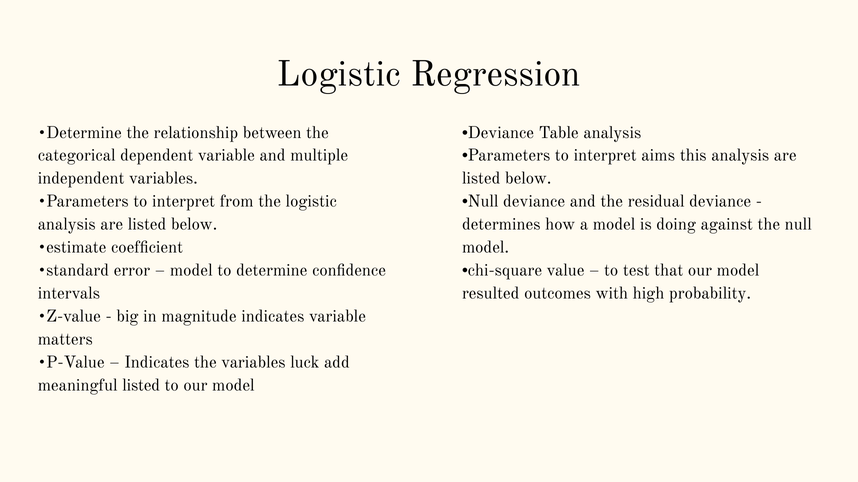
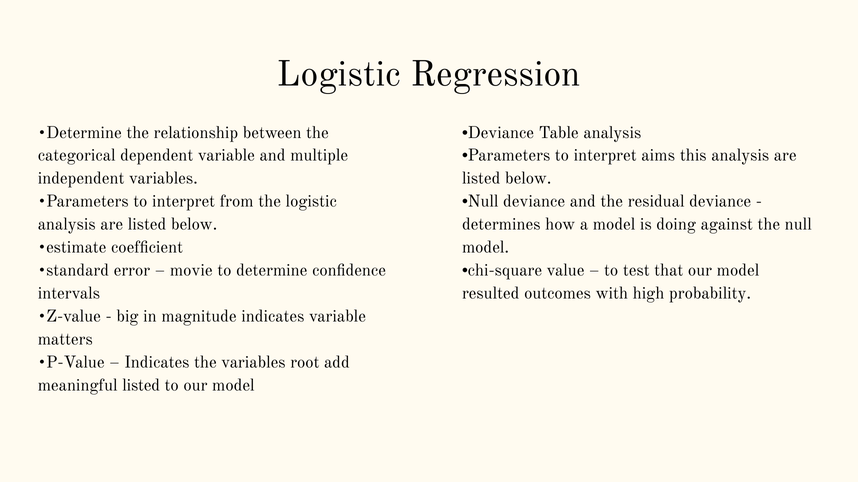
model: model -> movie (191, 271)
luck: luck -> root (305, 363)
